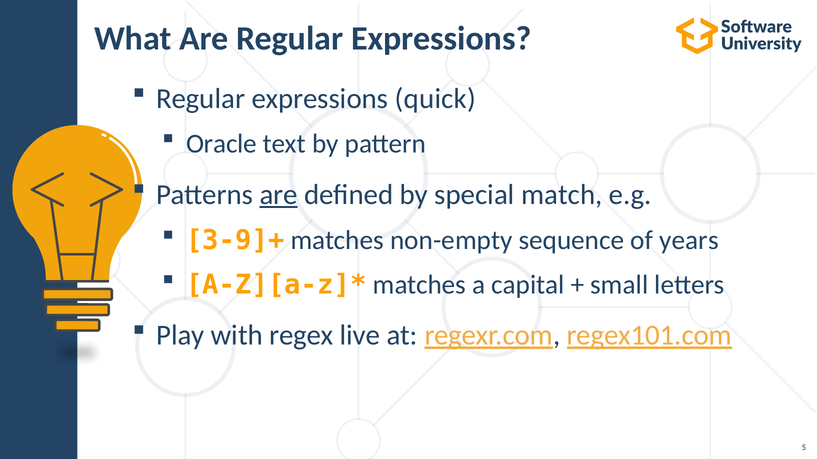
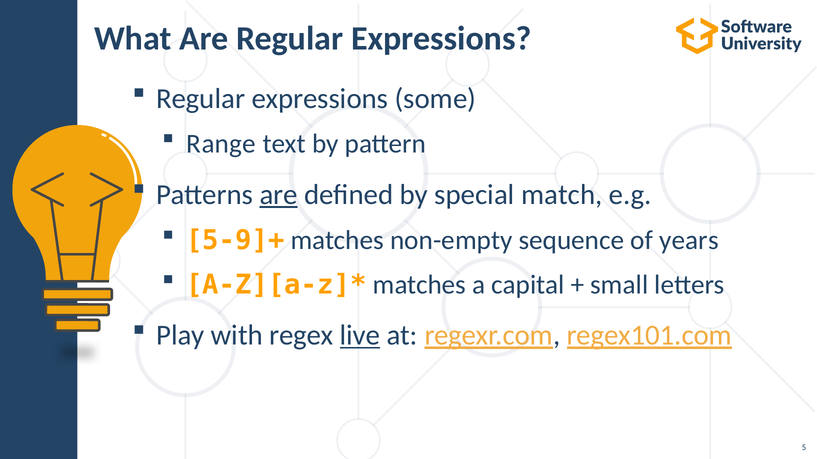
quick: quick -> some (435, 99)
Oracle: Oracle -> Range (221, 144)
3-9]+: 3-9]+ -> 5-9]+ (235, 240)
live underline: none -> present (360, 336)
